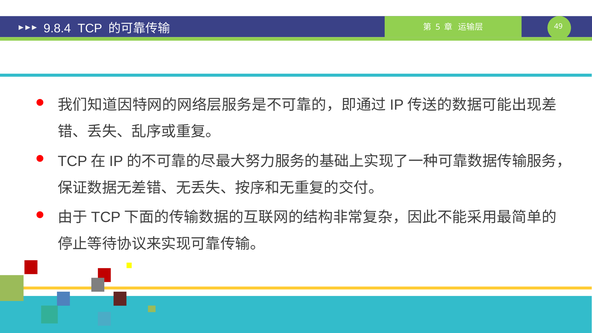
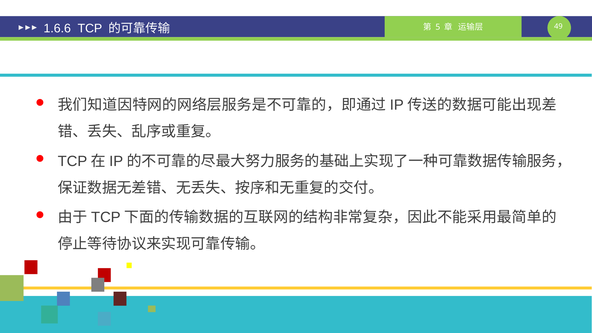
9.8.4: 9.8.4 -> 1.6.6 (57, 28)
